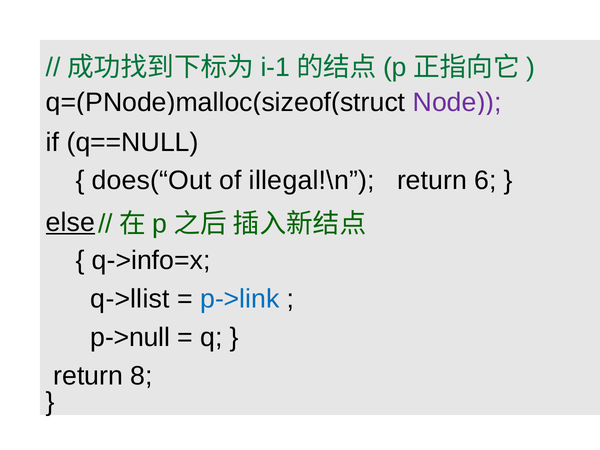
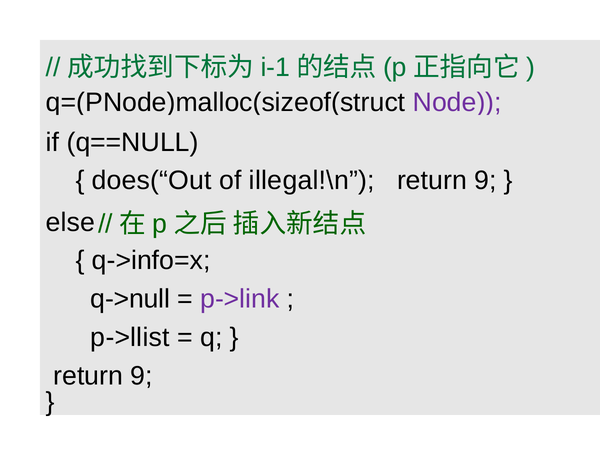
6: 6 -> 9 (485, 181)
else underline: present -> none (70, 222)
q->llist: q->llist -> q->null (130, 299)
p->link colour: blue -> purple (240, 299)
p->null: p->null -> p->llist (130, 337)
8: 8 -> 9 (141, 376)
